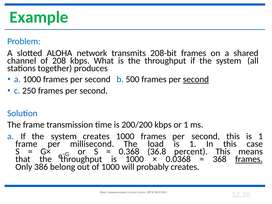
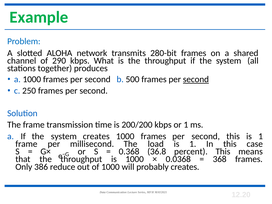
208-bit: 208-bit -> 280-bit (163, 53)
208: 208 -> 290 (59, 61)
frames underline: present -> none (249, 159)
belong: belong -> reduce (63, 167)
